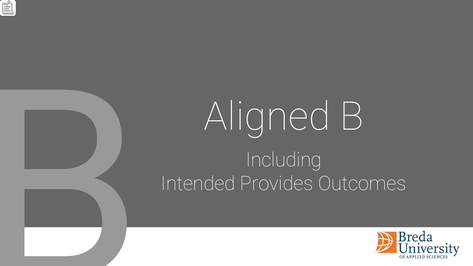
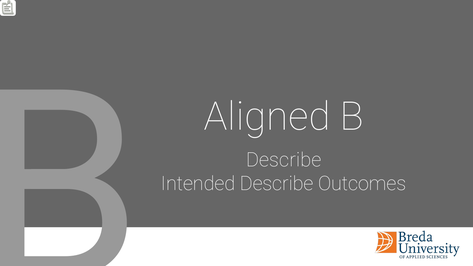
Including: Including -> Describe (284, 160)
Intended Provides: Provides -> Describe (277, 184)
